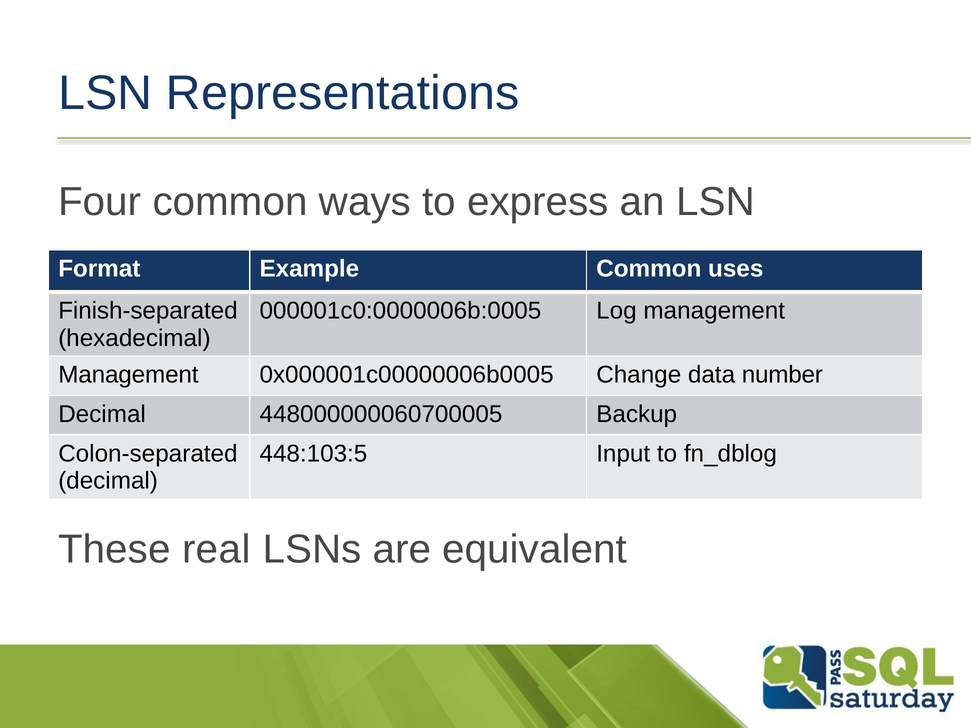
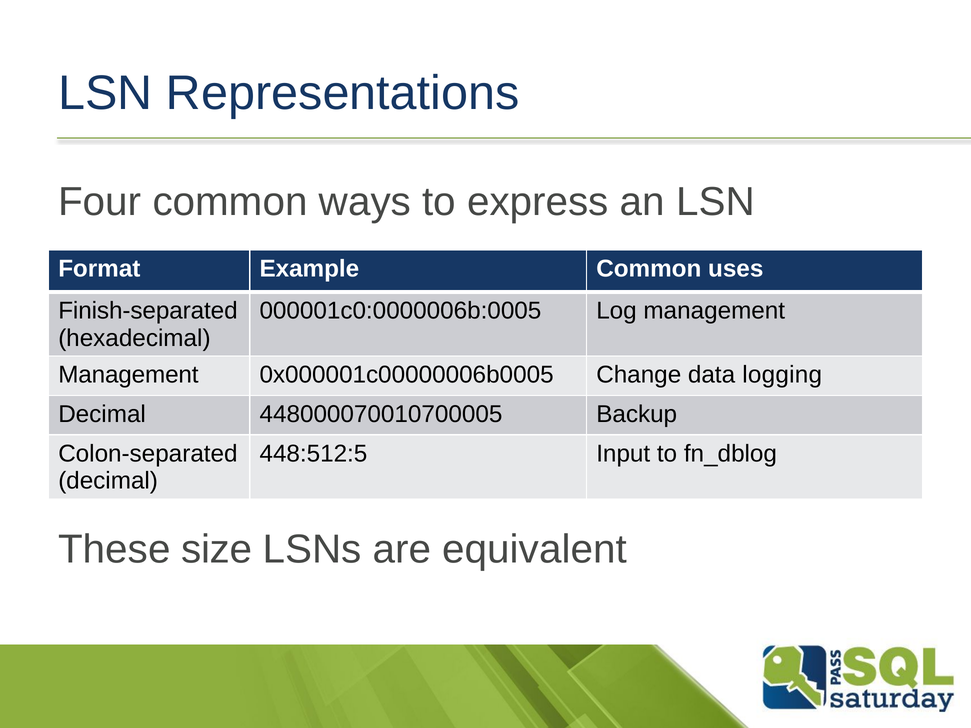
number: number -> logging (782, 375)
448000000060700005: 448000000060700005 -> 448000070010700005 (381, 414)
448:103:5: 448:103:5 -> 448:512:5 (313, 454)
real: real -> size (217, 550)
